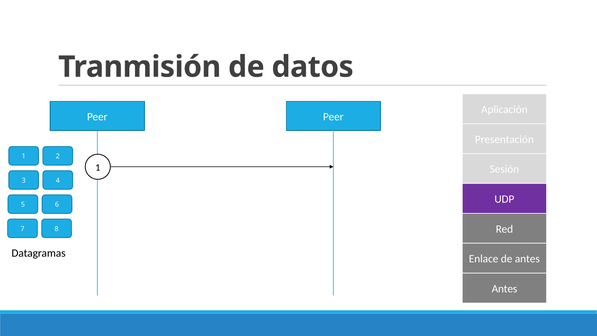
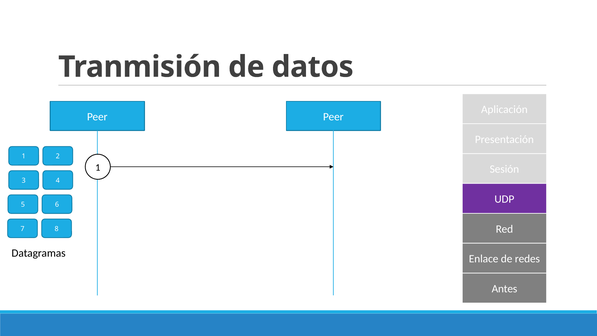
de antes: antes -> redes (527, 259)
